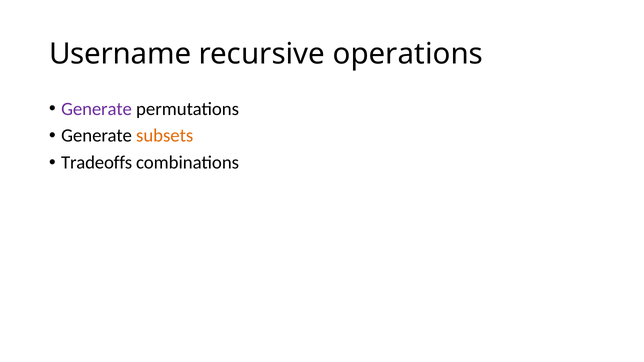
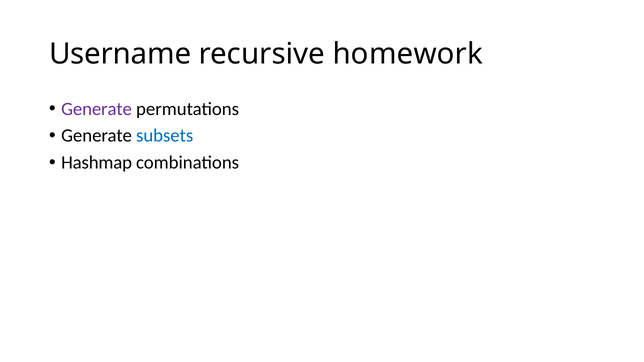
operations: operations -> homework (408, 54)
subsets colour: orange -> blue (165, 136)
Tradeoffs: Tradeoffs -> Hashmap (97, 163)
